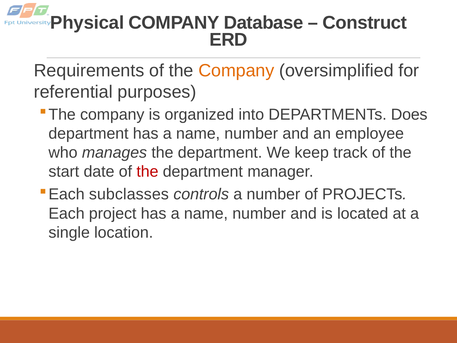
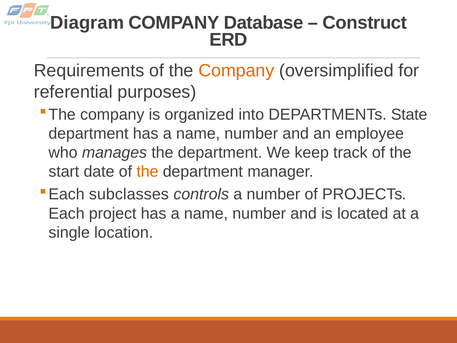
Physical: Physical -> Diagram (87, 23)
Does: Does -> State (409, 114)
the colour: red -> orange (147, 171)
